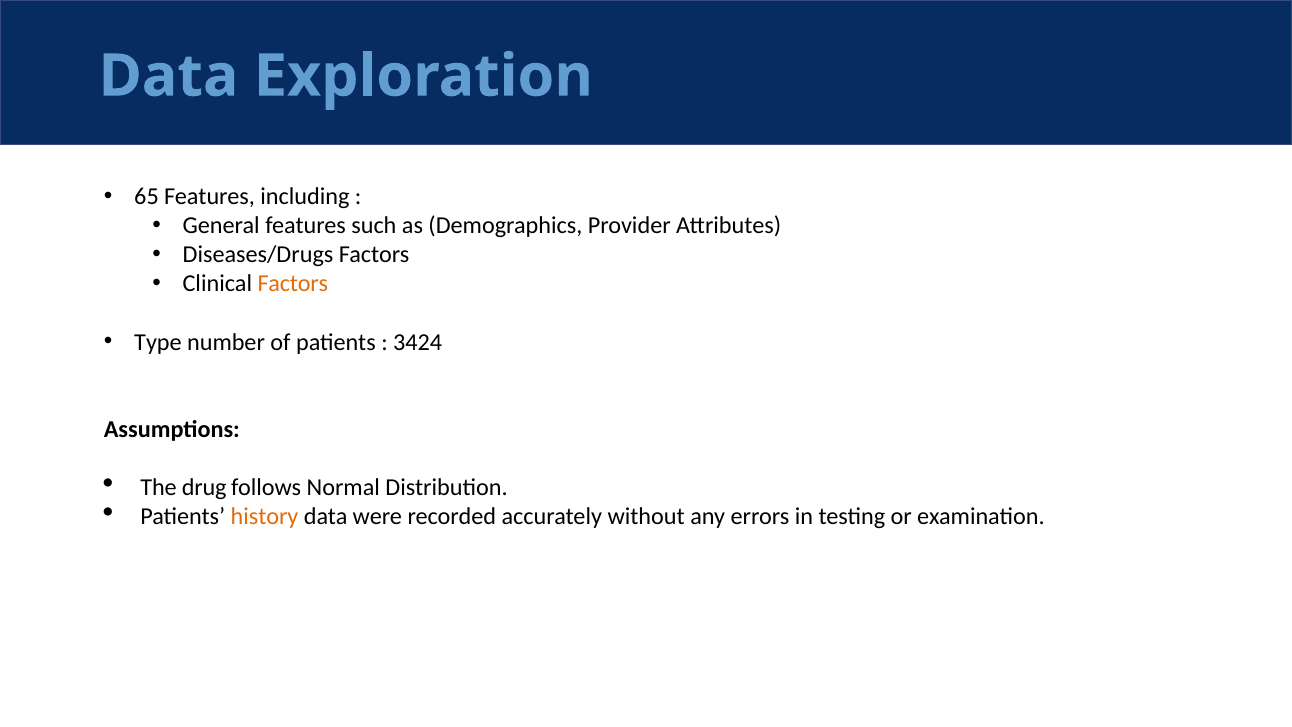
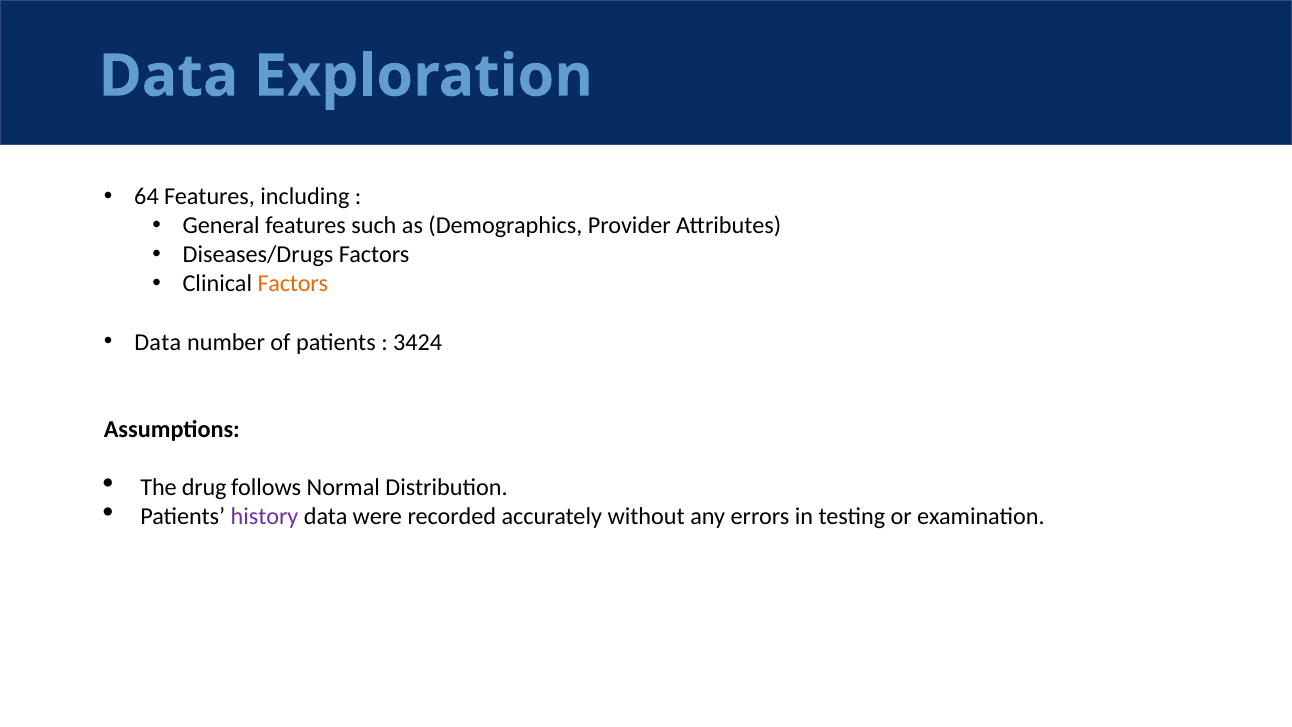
65: 65 -> 64 (147, 197)
Type: Type -> Data (158, 342)
history colour: orange -> purple (265, 516)
